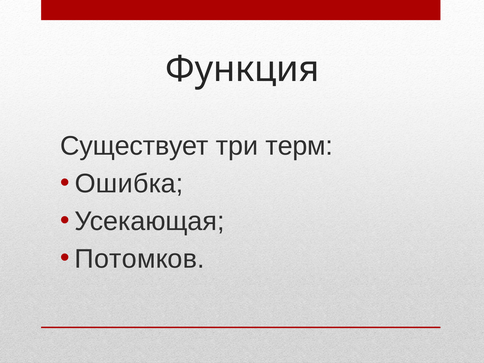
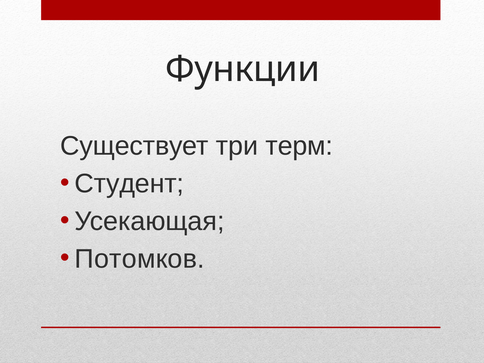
Функция: Функция -> Функции (242, 69)
Ошибка: Ошибка -> Студент (129, 184)
